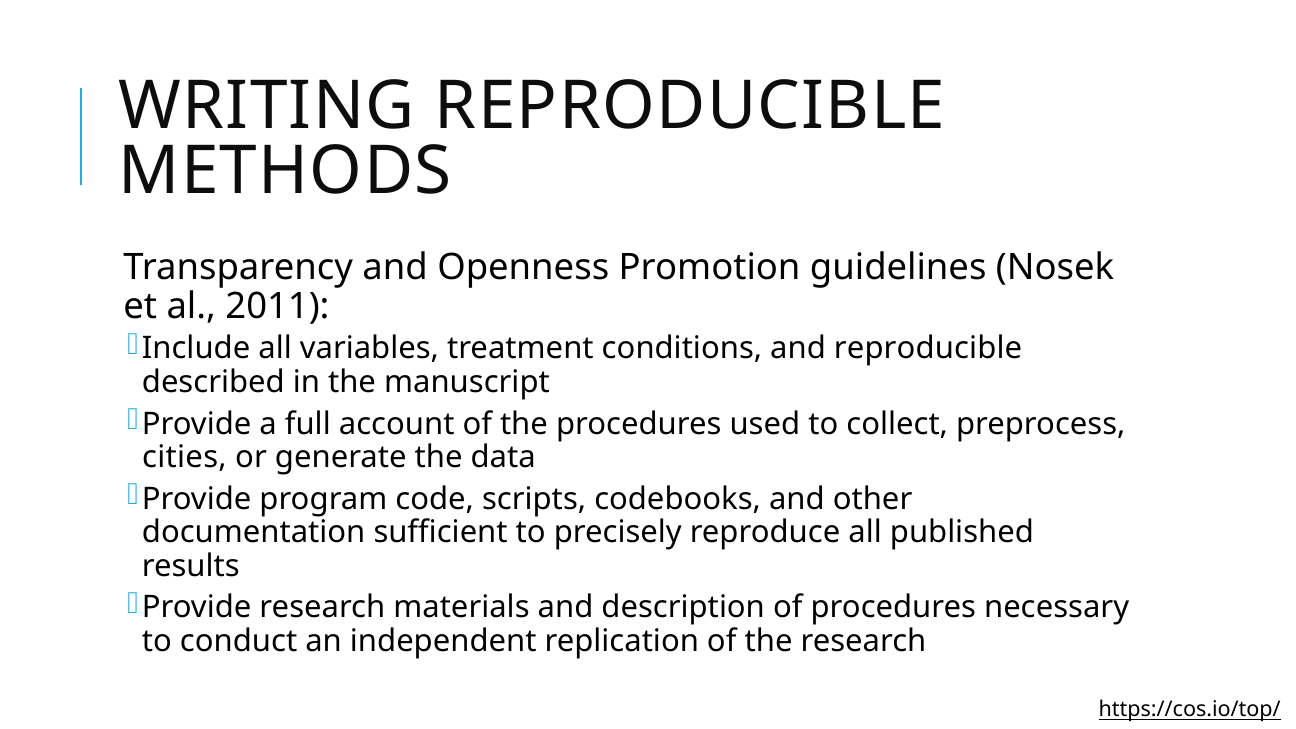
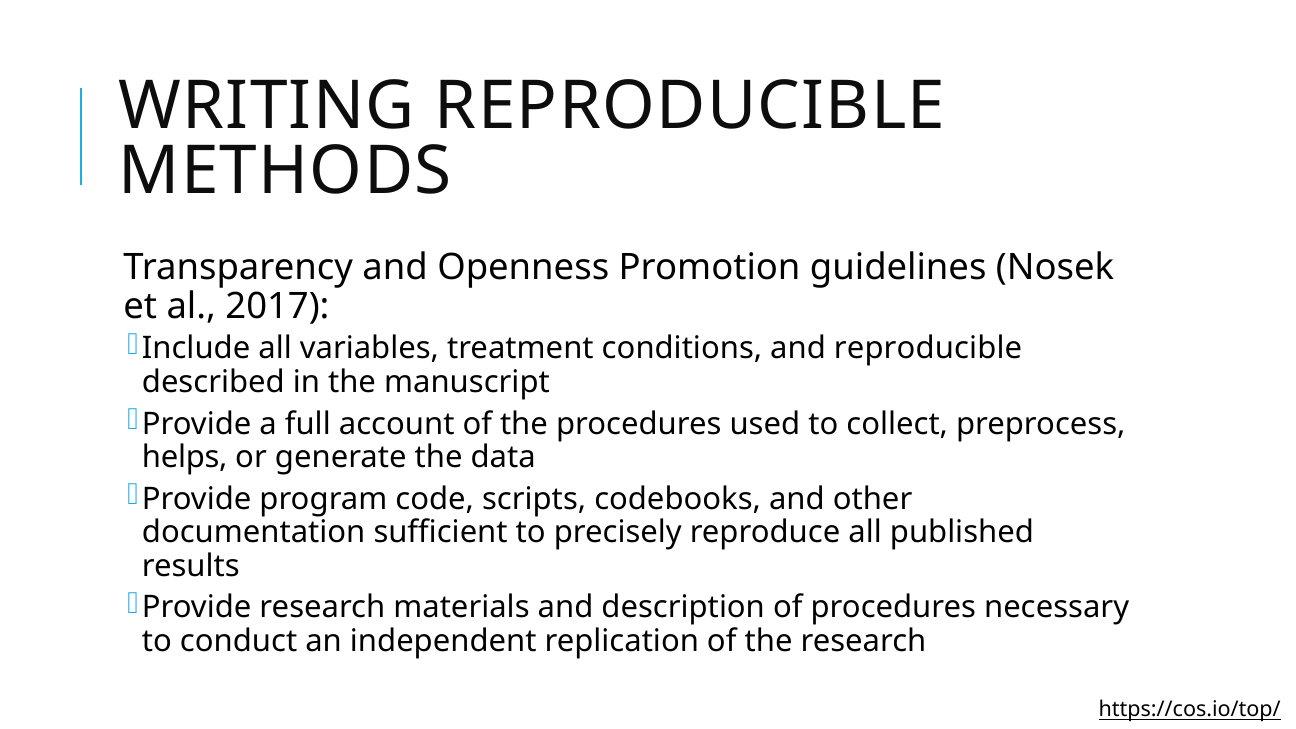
2011: 2011 -> 2017 (277, 307)
cities: cities -> helps (185, 457)
